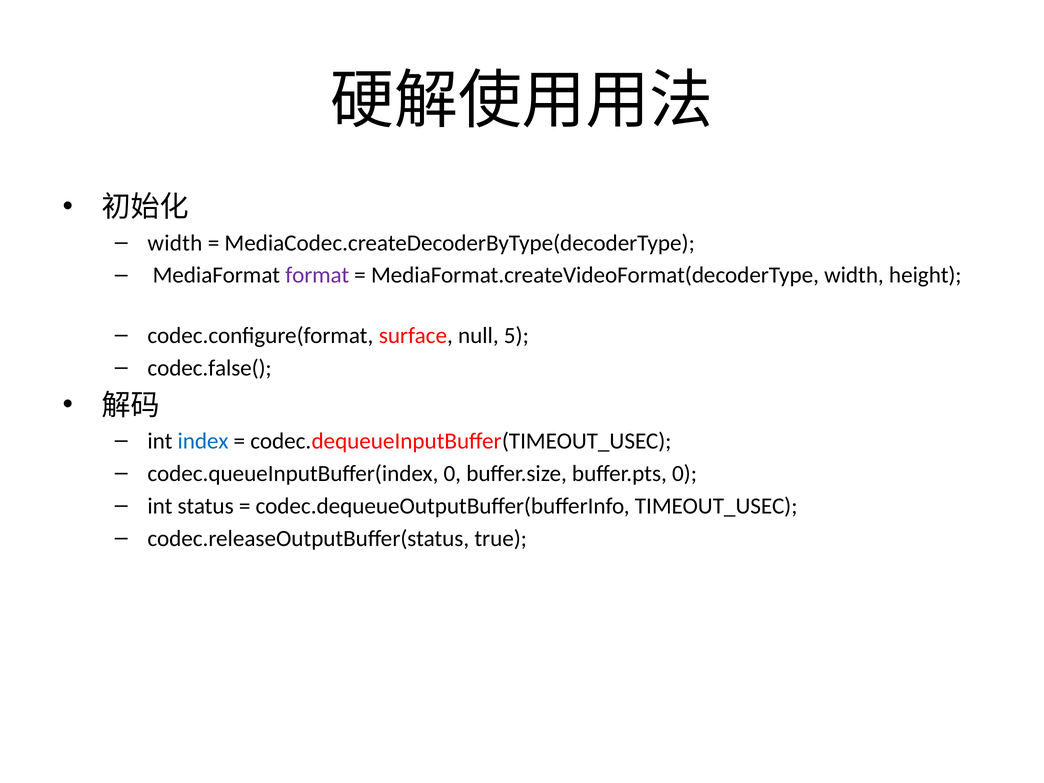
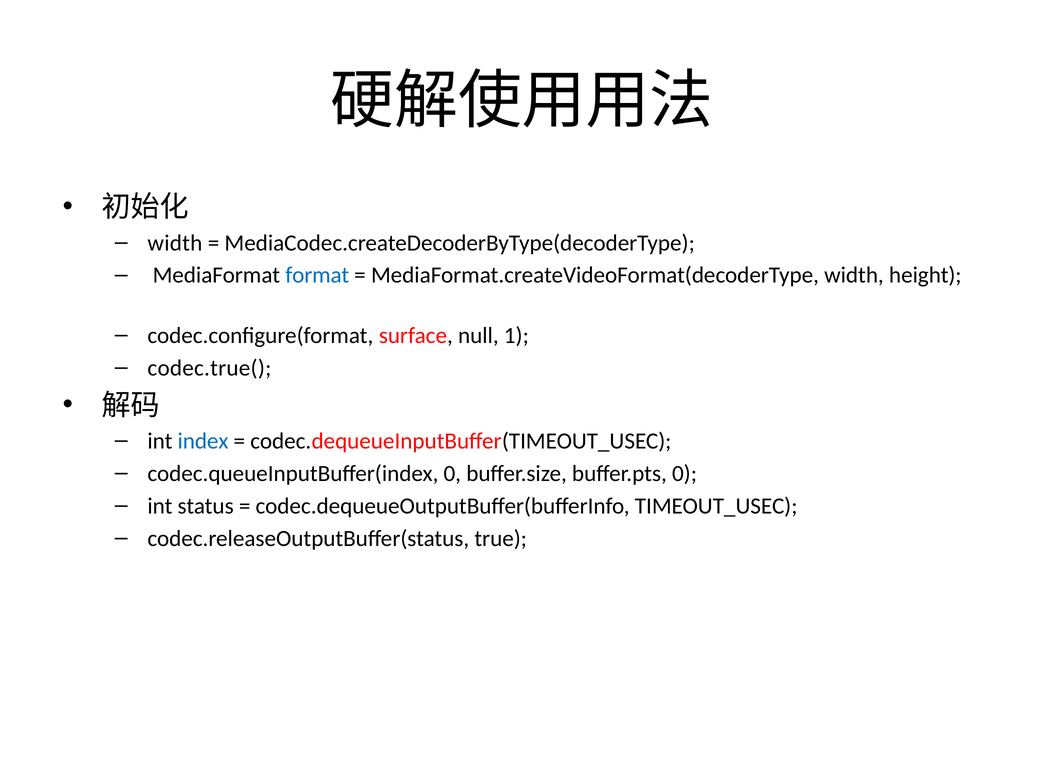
format colour: purple -> blue (317, 275)
5: 5 -> 1 (516, 336)
codec.false(: codec.false( -> codec.true( (209, 368)
